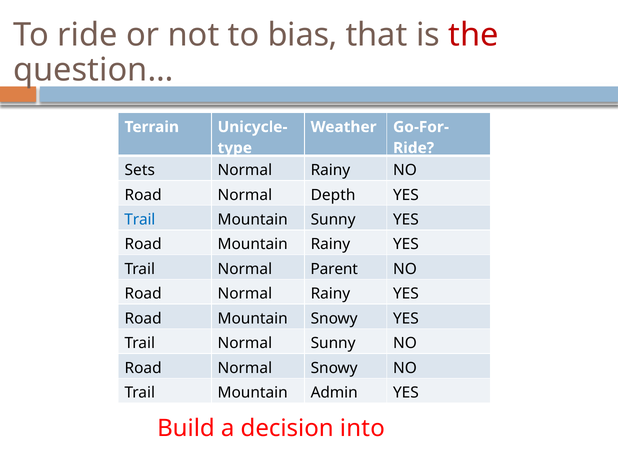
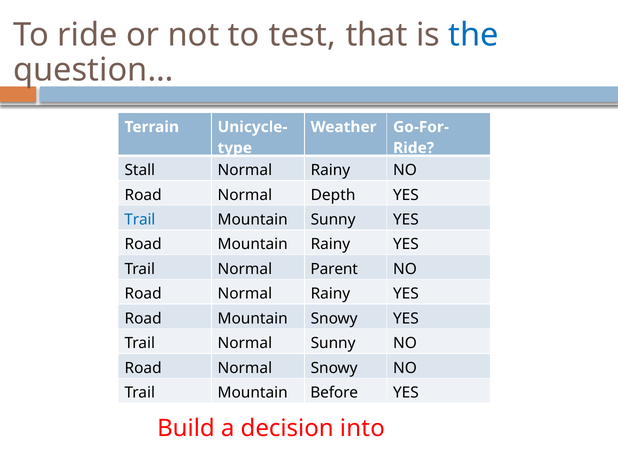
bias: bias -> test (302, 35)
the colour: red -> blue (474, 35)
Sets: Sets -> Stall (140, 170)
Admin: Admin -> Before (334, 393)
